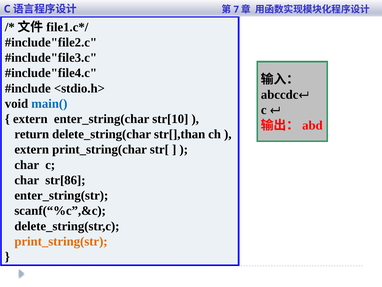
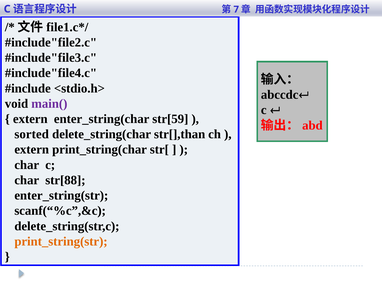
main( colour: blue -> purple (49, 103)
str[10: str[10 -> str[59 (170, 119)
return: return -> sorted (32, 134)
str[86: str[86 -> str[88 (65, 180)
